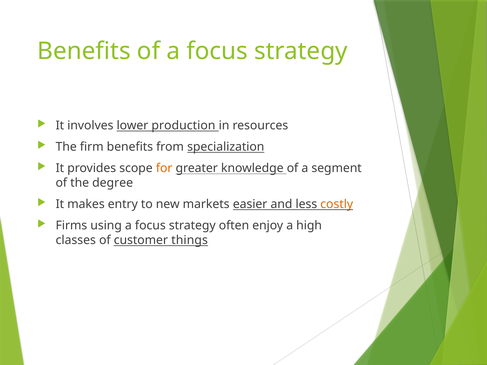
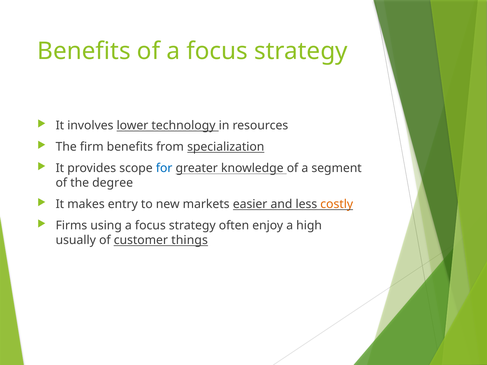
production: production -> technology (183, 126)
for colour: orange -> blue (164, 168)
classes: classes -> usually (76, 240)
